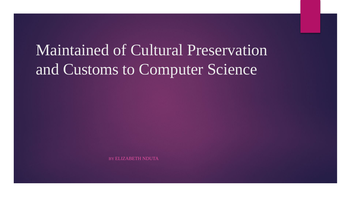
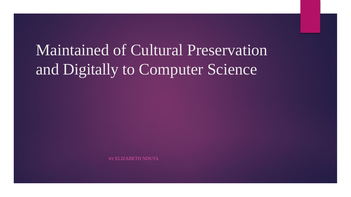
Customs: Customs -> Digitally (91, 69)
